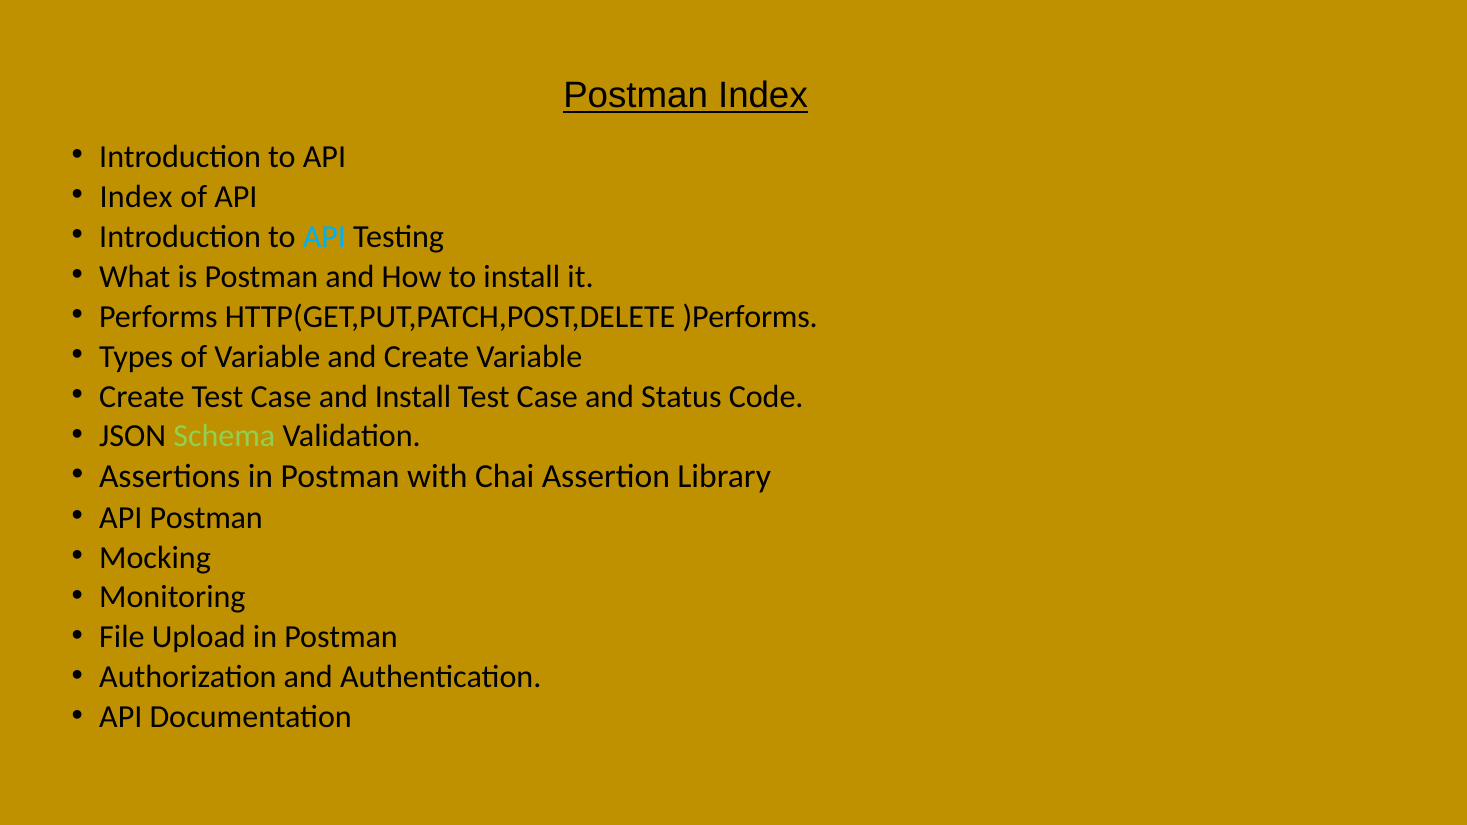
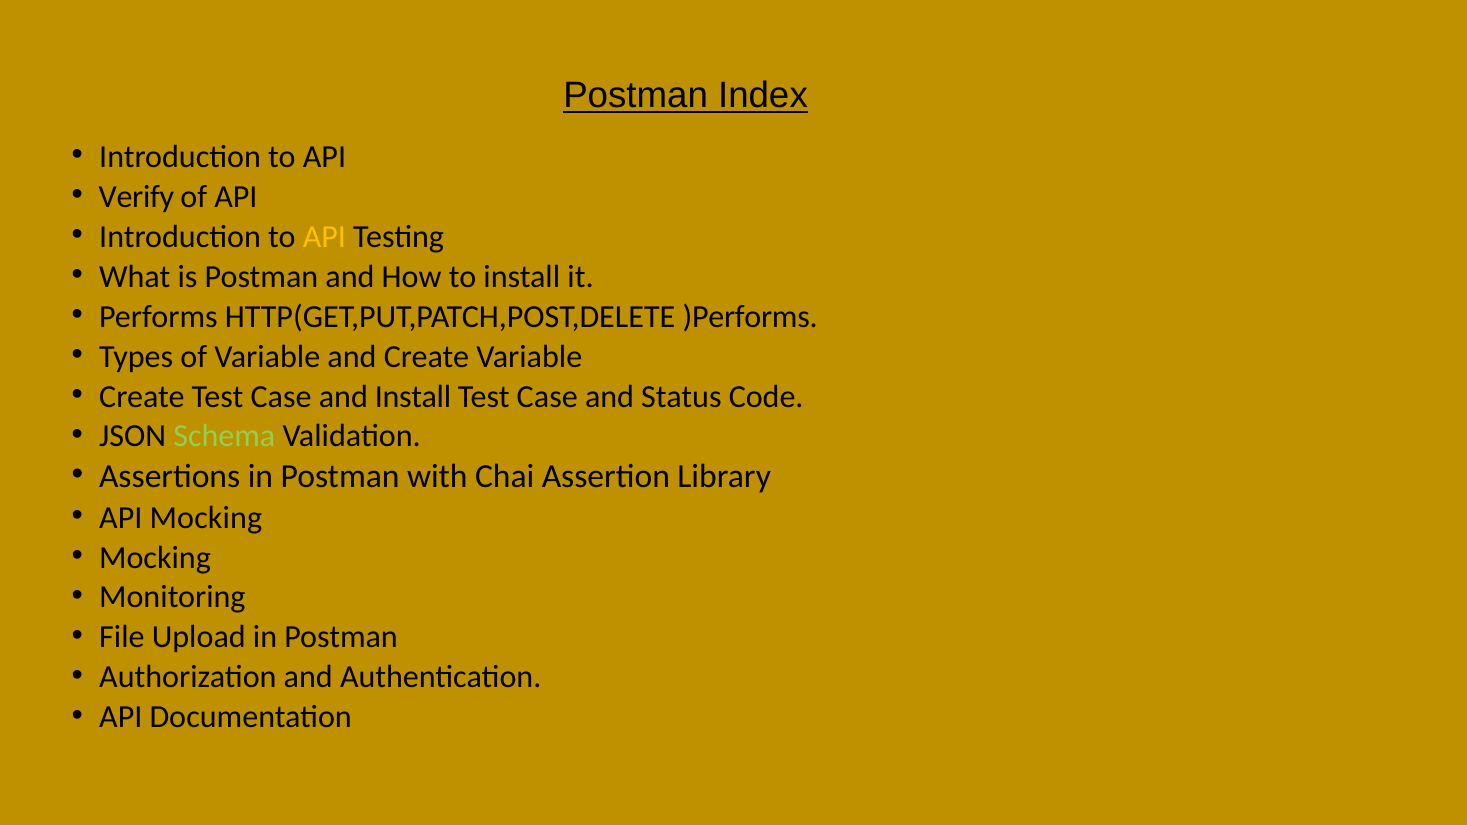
Index: Index -> Verify (136, 197)
API colour: light blue -> yellow (324, 237)
API Postman: Postman -> Mocking (206, 518)
